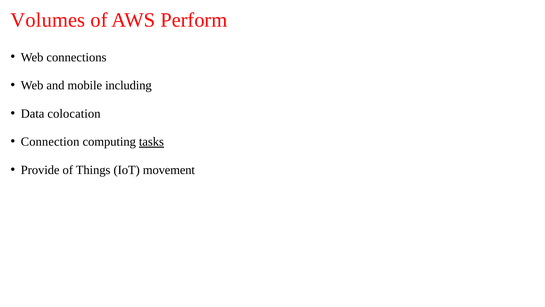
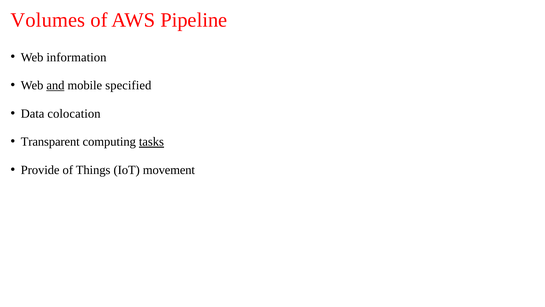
Perform: Perform -> Pipeline (194, 20)
connections: connections -> information (76, 57)
and underline: none -> present (55, 85)
including: including -> specified (128, 85)
Connection: Connection -> Transparent (50, 142)
